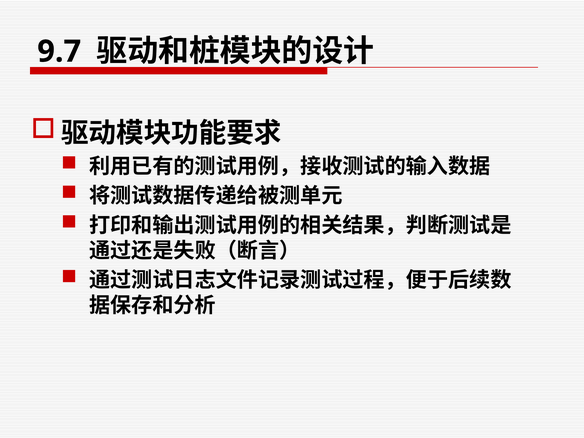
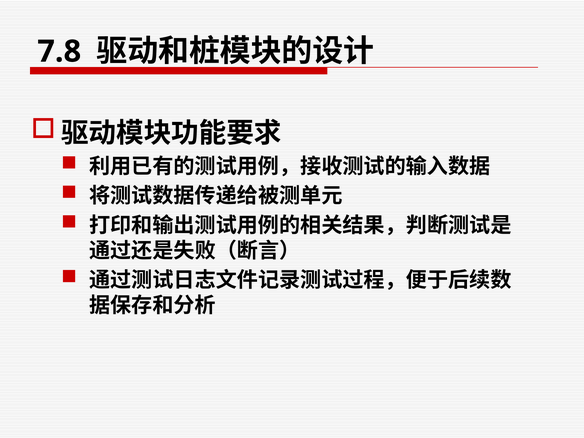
9.7: 9.7 -> 7.8 (59, 51)
